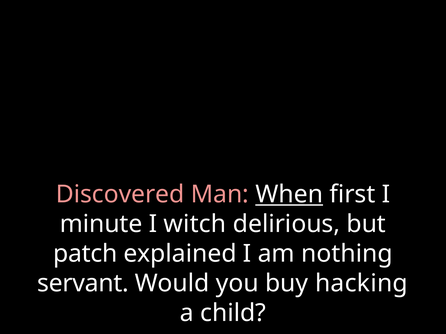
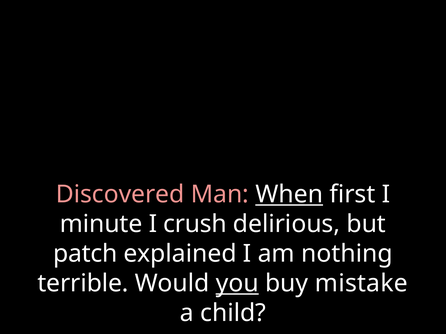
witch: witch -> crush (195, 224)
servant: servant -> terrible (83, 284)
you underline: none -> present (237, 284)
hacking: hacking -> mistake (361, 284)
